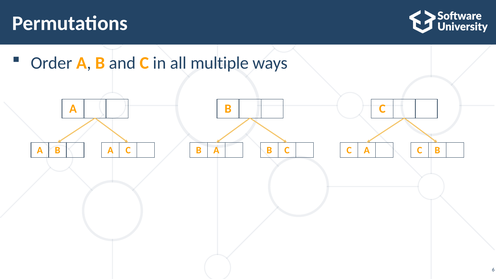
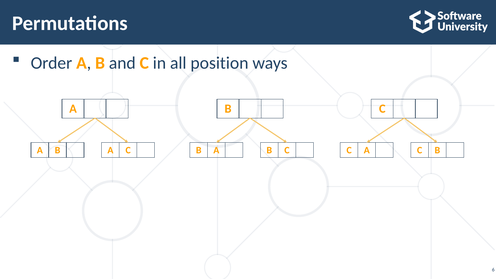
multiple: multiple -> position (219, 63)
